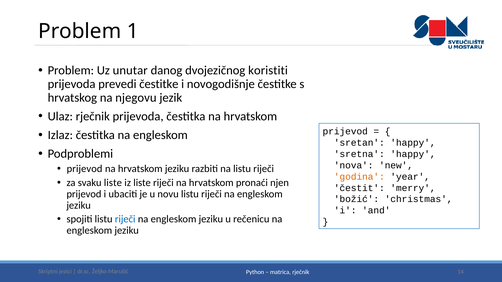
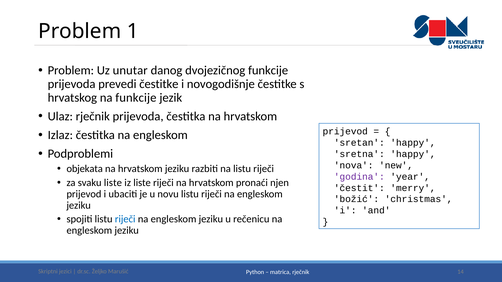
dvojezičnog koristiti: koristiti -> funkcije (268, 71)
na njegovu: njegovu -> funkcije (136, 98)
prijevod: prijevod -> objekata (85, 169)
godina colour: orange -> purple (359, 177)
